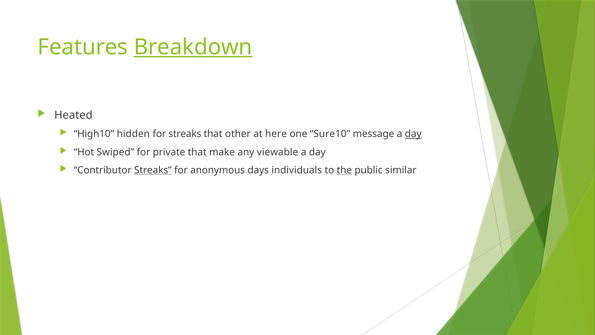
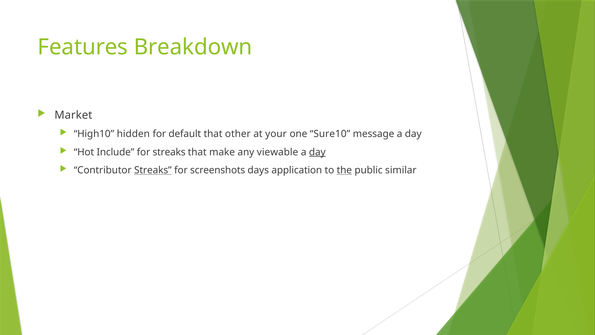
Breakdown underline: present -> none (193, 47)
Heated: Heated -> Market (73, 115)
for streaks: streaks -> default (185, 134)
here: here -> your (276, 134)
day underline: present -> none (413, 134)
Swiped: Swiped -> Include (115, 152)
for private: private -> streaks (169, 152)
day underline: none -> present (317, 152)
anonymous: anonymous -> screenshots (218, 170)
individuals: individuals -> application (297, 170)
